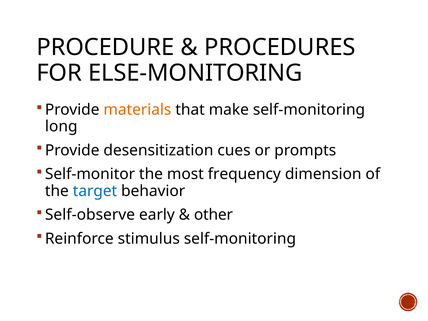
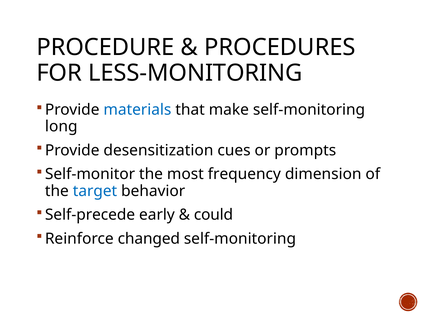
ELSE-MONITORING: ELSE-MONITORING -> LESS-MONITORING (195, 73)
materials colour: orange -> blue (137, 110)
Self-observe: Self-observe -> Self-precede (90, 215)
other: other -> could (213, 215)
stimulus: stimulus -> changed (149, 239)
